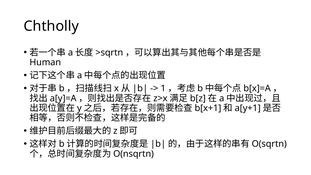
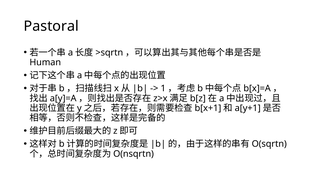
Chtholly: Chtholly -> Pastoral (51, 26)
